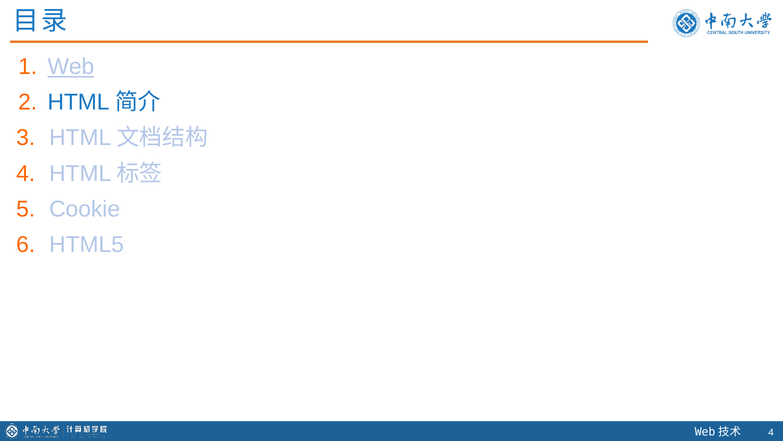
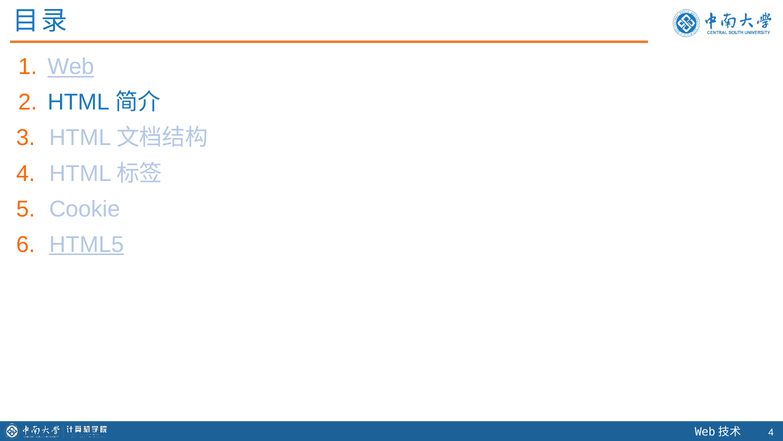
HTML5 underline: none -> present (87, 244)
